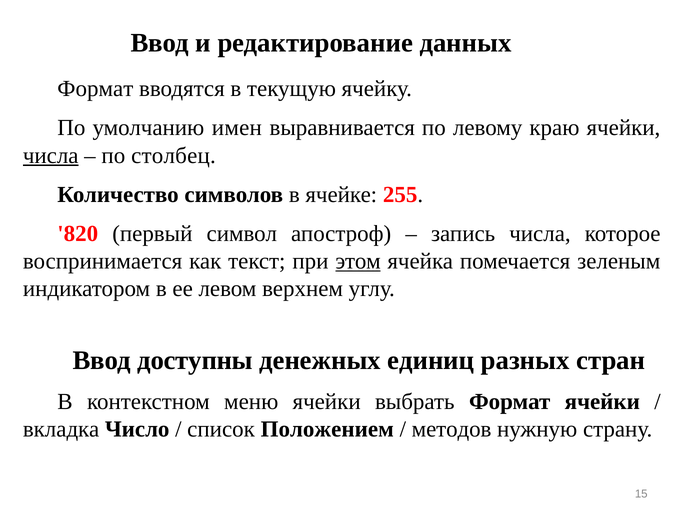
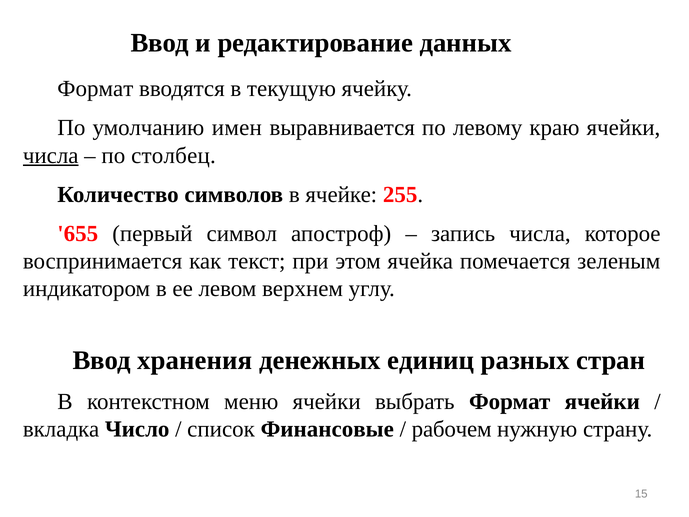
820: 820 -> 655 (78, 233)
этом underline: present -> none (358, 261)
доступны: доступны -> хранения (195, 360)
Положением: Положением -> Финансовые (327, 429)
методов: методов -> рабочем (452, 429)
